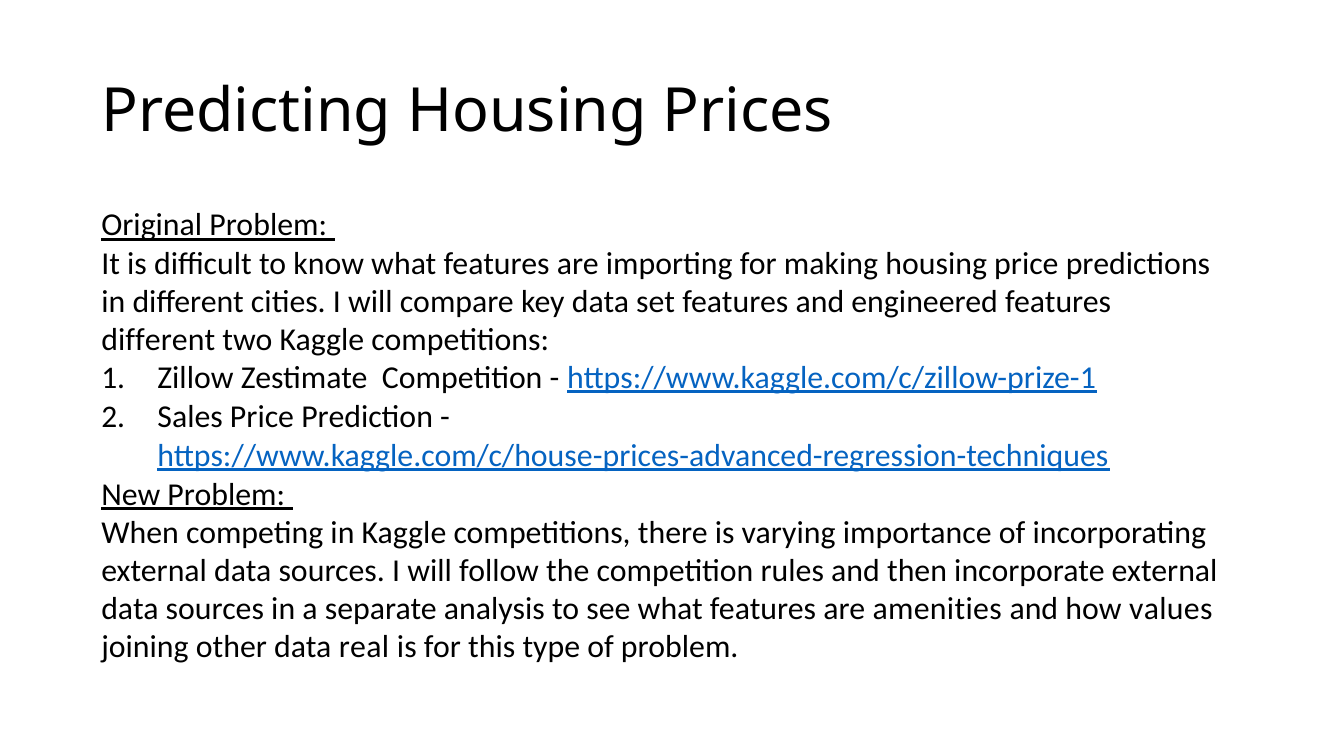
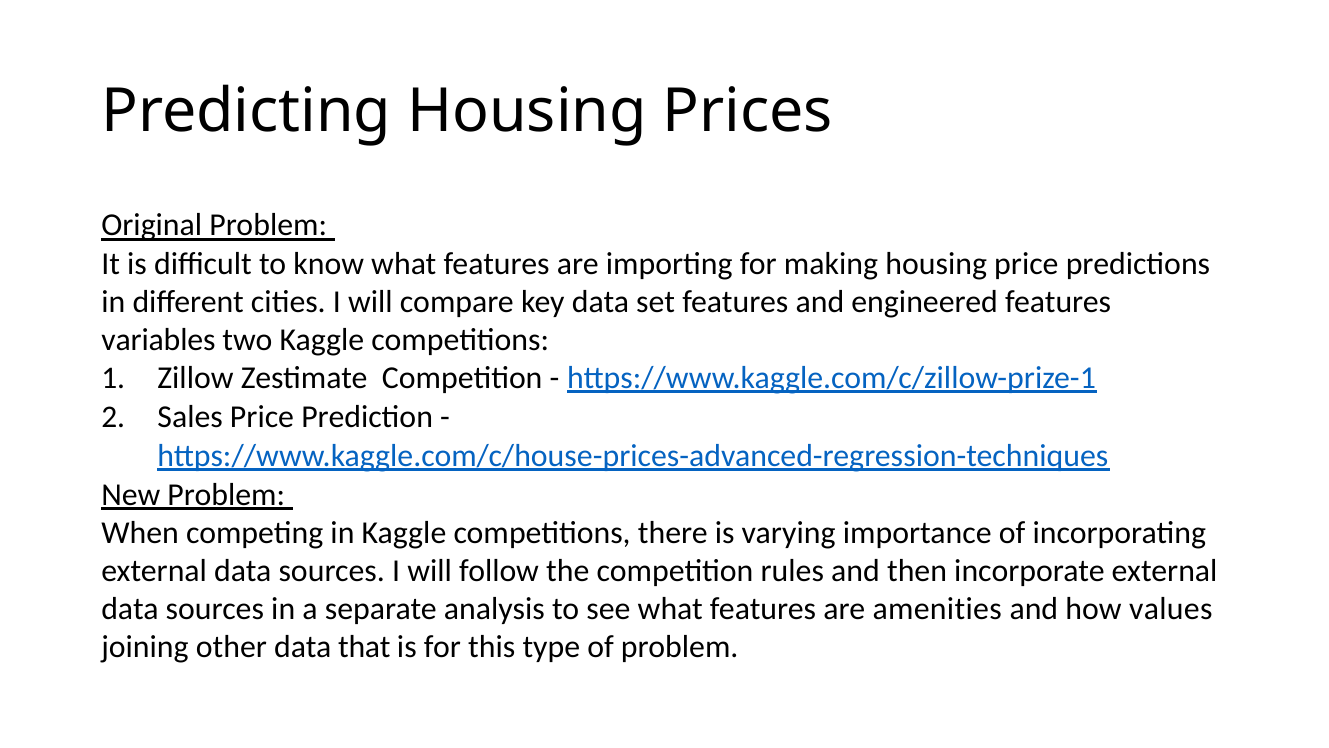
different: different -> variables (158, 340)
real: real -> that (364, 647)
